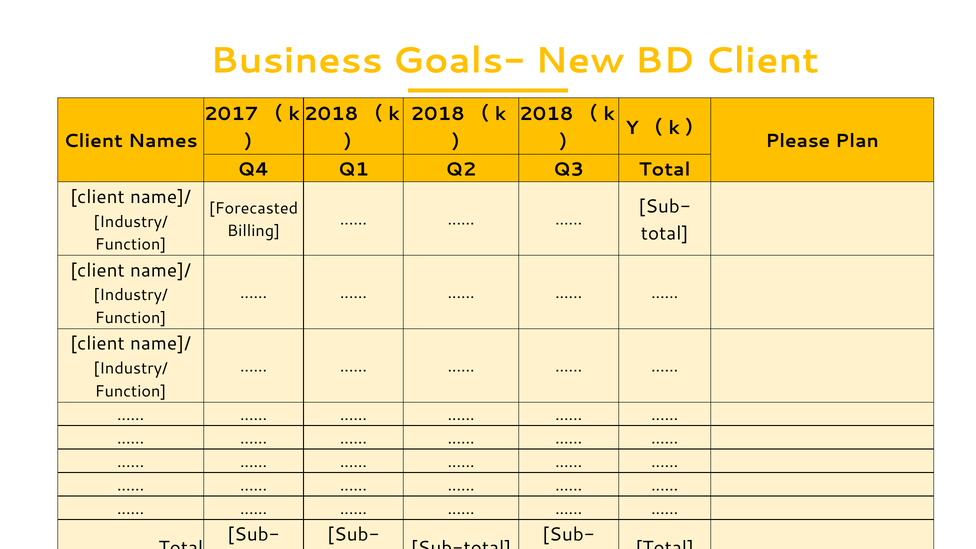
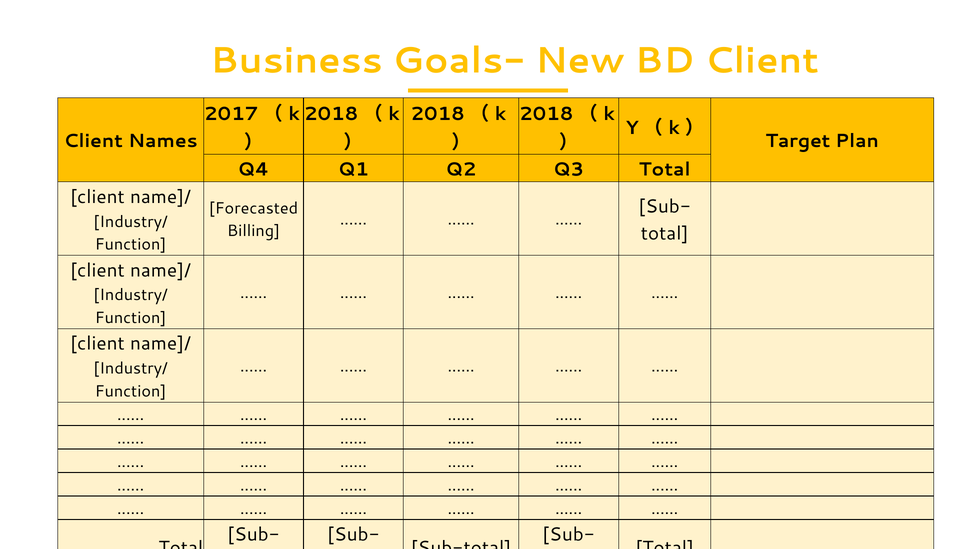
Please: Please -> Target (798, 141)
